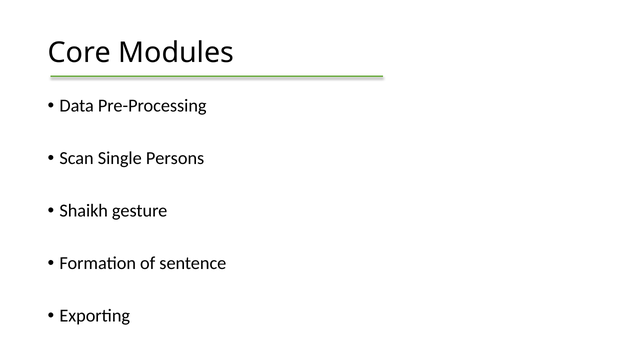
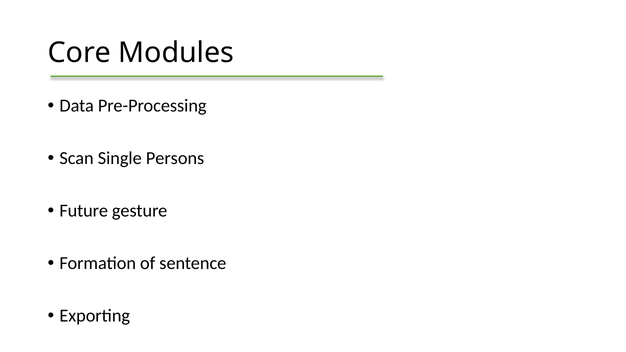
Shaikh: Shaikh -> Future (84, 211)
